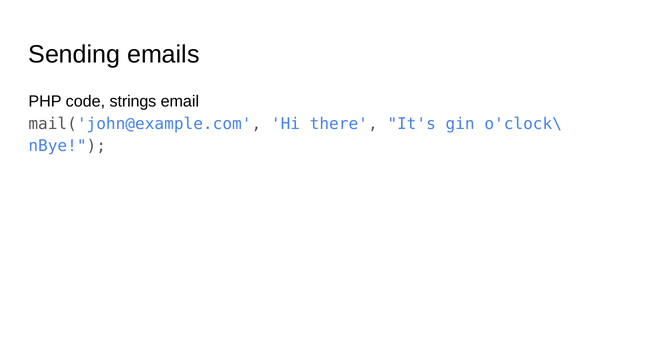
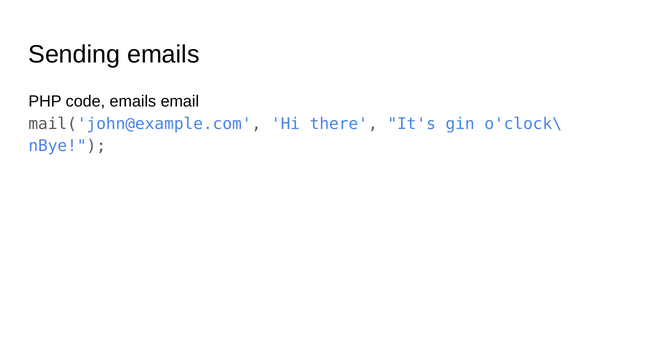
code strings: strings -> emails (133, 101)
